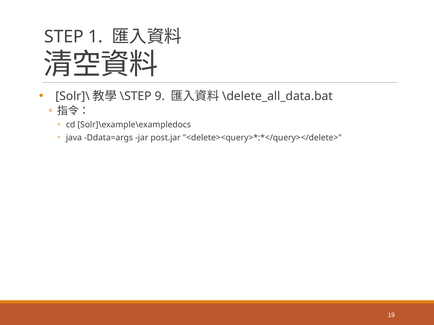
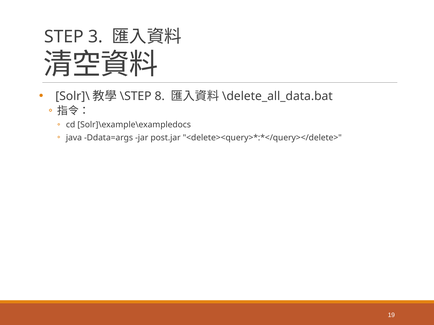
1: 1 -> 3 (96, 37)
9: 9 -> 8 (160, 96)
